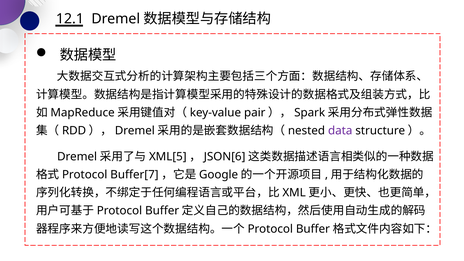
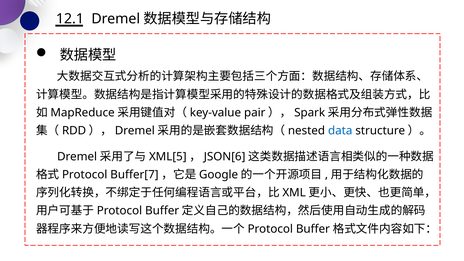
data colour: purple -> blue (340, 131)
